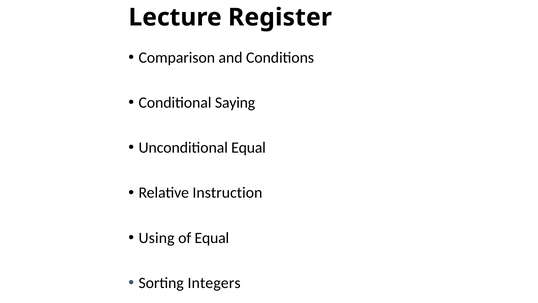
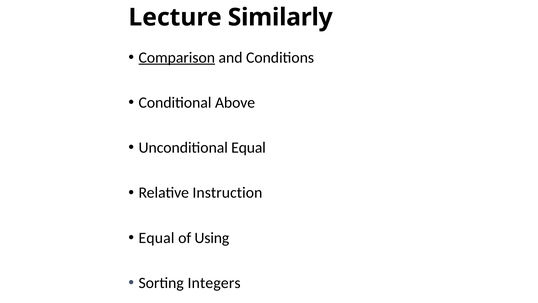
Register: Register -> Similarly (280, 17)
Comparison underline: none -> present (177, 57)
Saying: Saying -> Above (235, 102)
Using: Using -> Equal (157, 238)
of Equal: Equal -> Using (212, 238)
